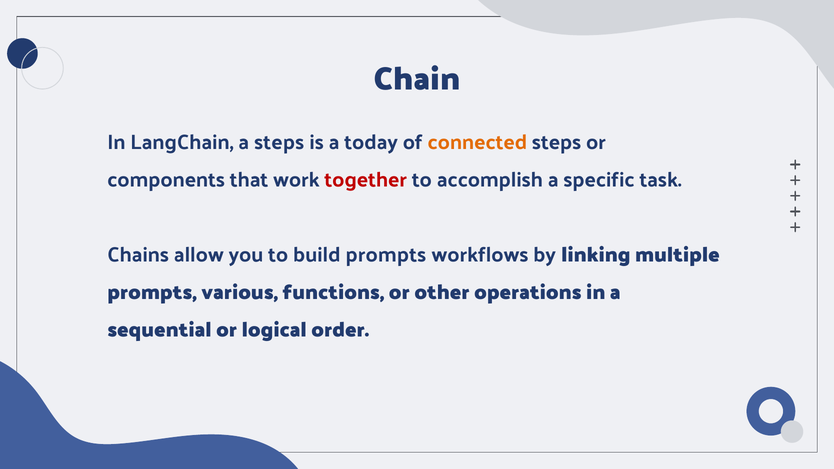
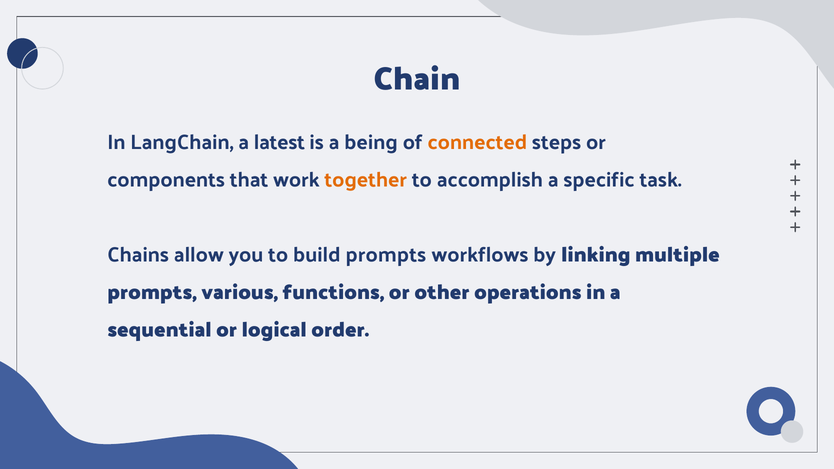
a steps: steps -> latest (279, 143)
today: today -> being (371, 143)
together colour: red -> orange (366, 180)
